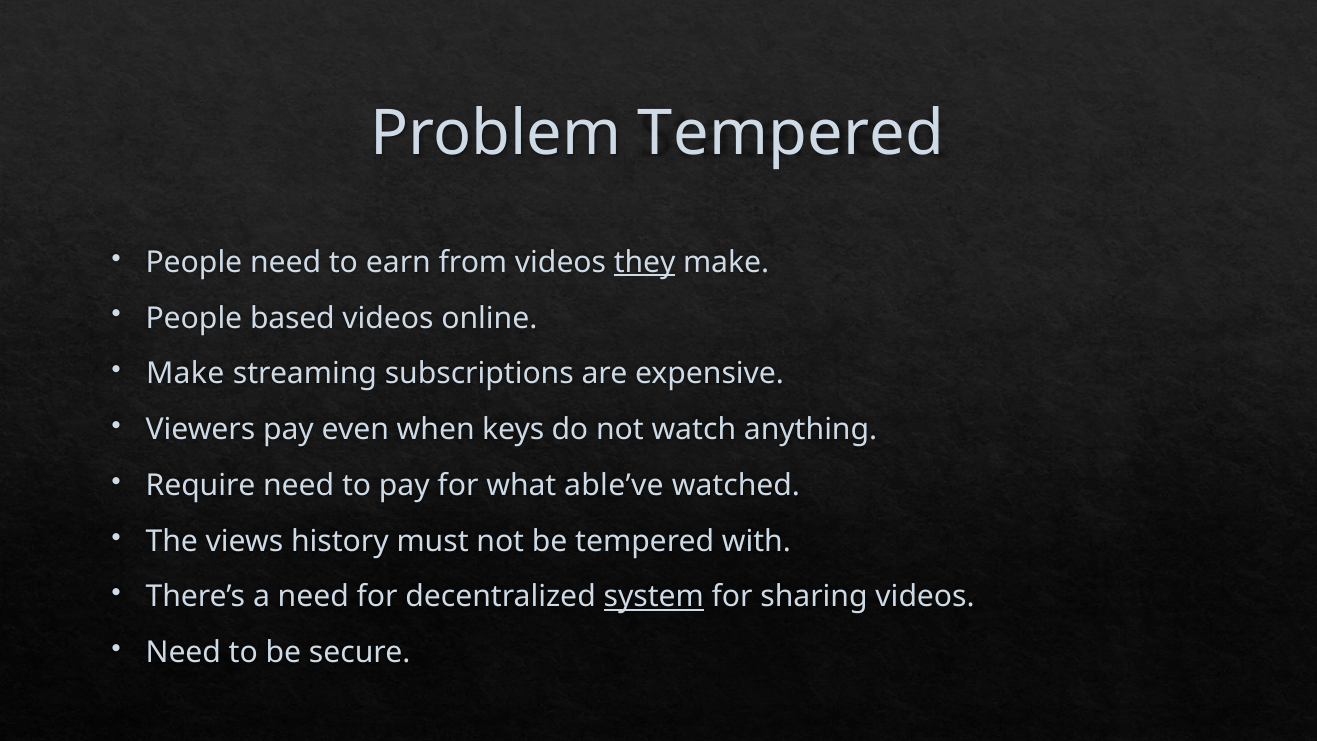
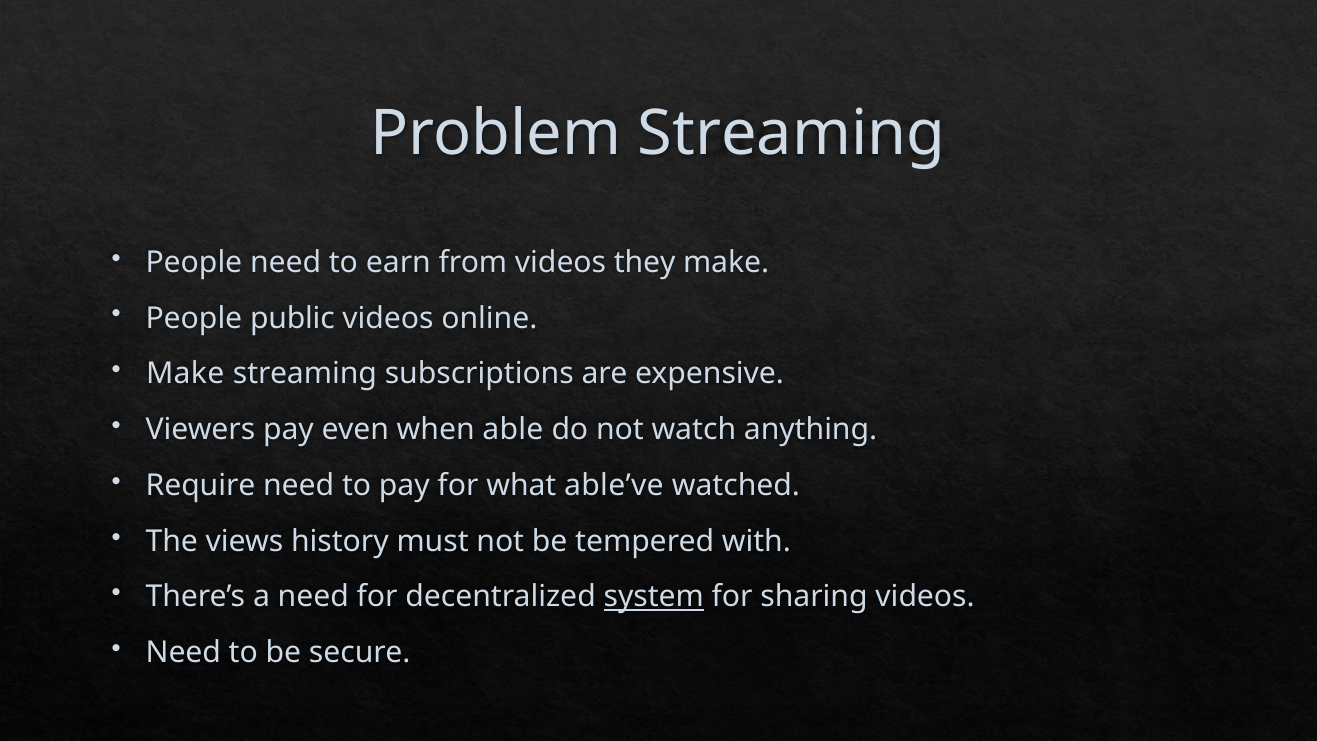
Problem Tempered: Tempered -> Streaming (791, 133)
they underline: present -> none (645, 262)
based: based -> public (292, 318)
keys: keys -> able (513, 430)
